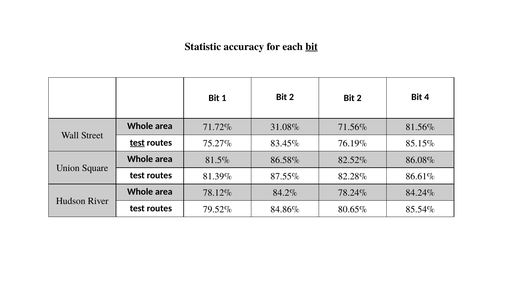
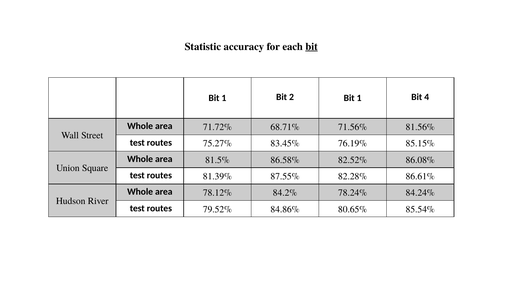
2 Bit 2: 2 -> 1 (359, 98)
31.08%: 31.08% -> 68.71% (285, 127)
test underline: present -> none (137, 143)
